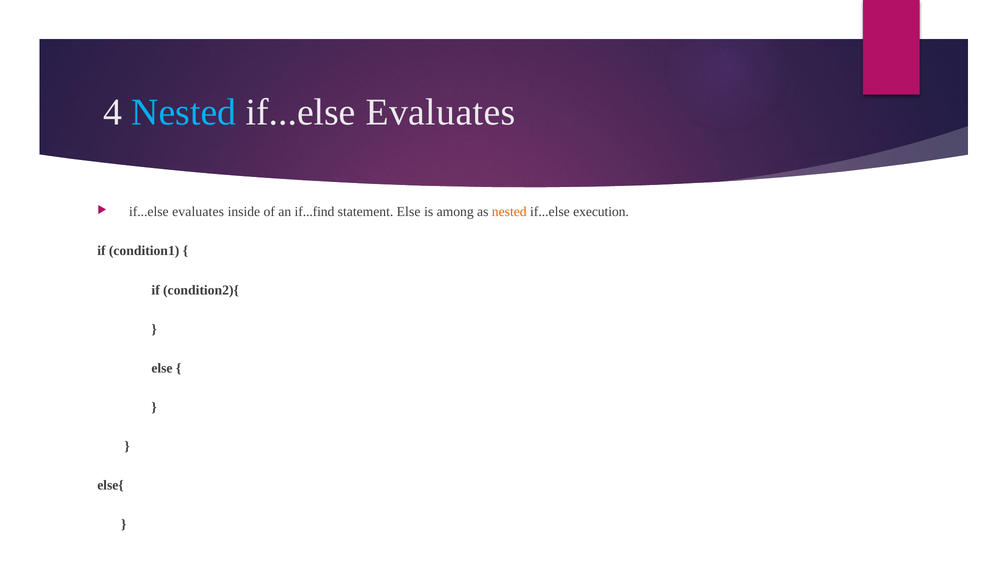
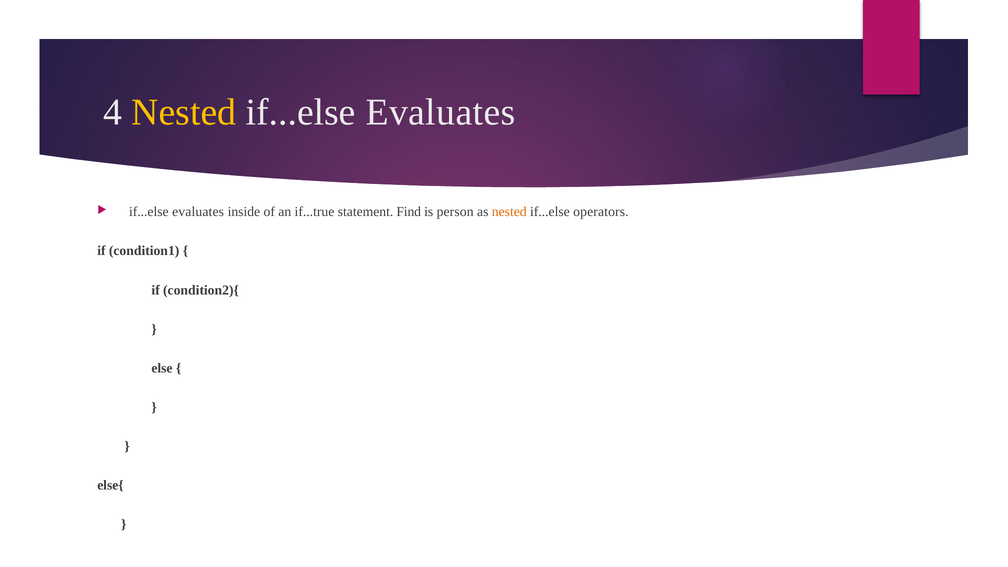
Nested colour: light blue -> yellow (184, 112)
if...find: if...find -> if...true (314, 212)
statement Else: Else -> Find (409, 212)
among: among -> person (455, 212)
execution: execution -> operators (601, 212)
